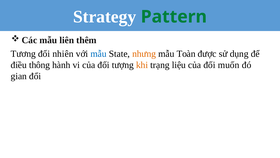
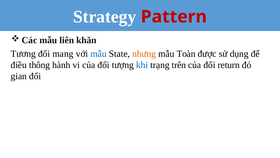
Pattern colour: green -> red (174, 17)
thêm: thêm -> khăn (86, 40)
nhiên: nhiên -> mang (63, 54)
khi colour: orange -> blue (142, 65)
liệu: liệu -> trên (179, 65)
muốn: muốn -> return (229, 65)
